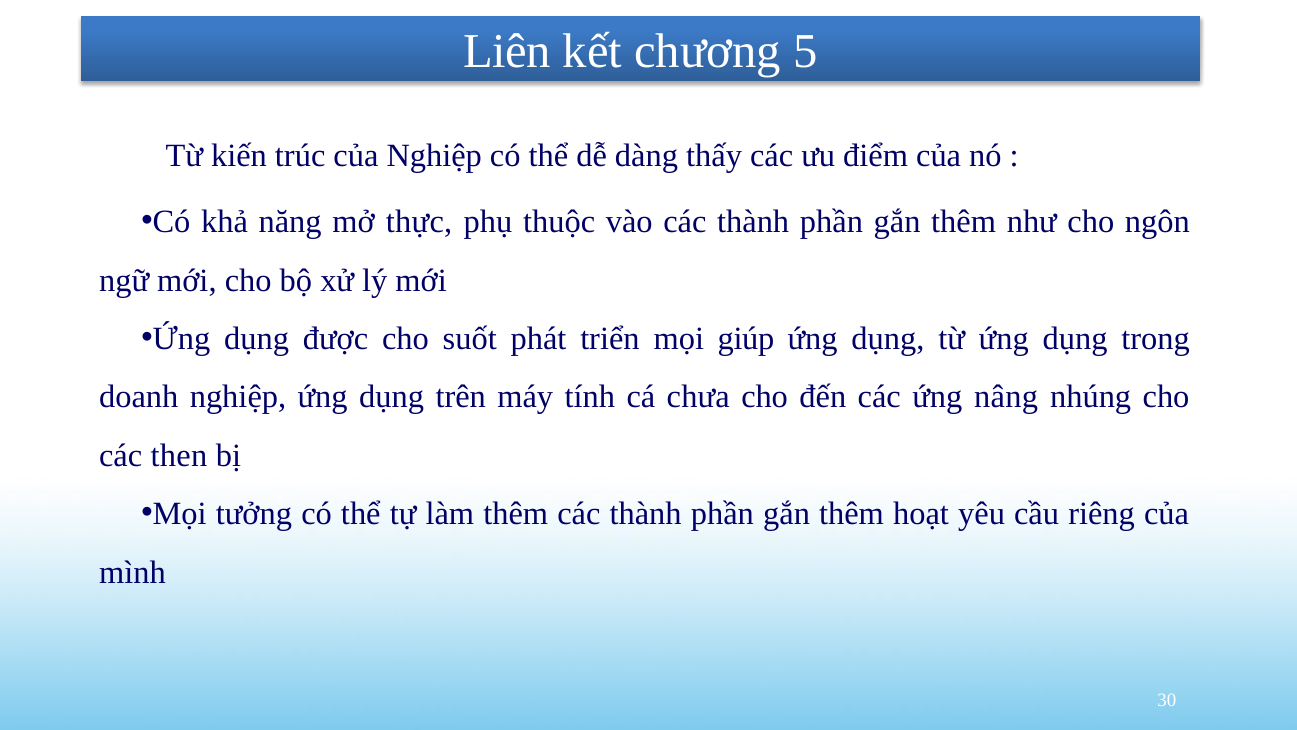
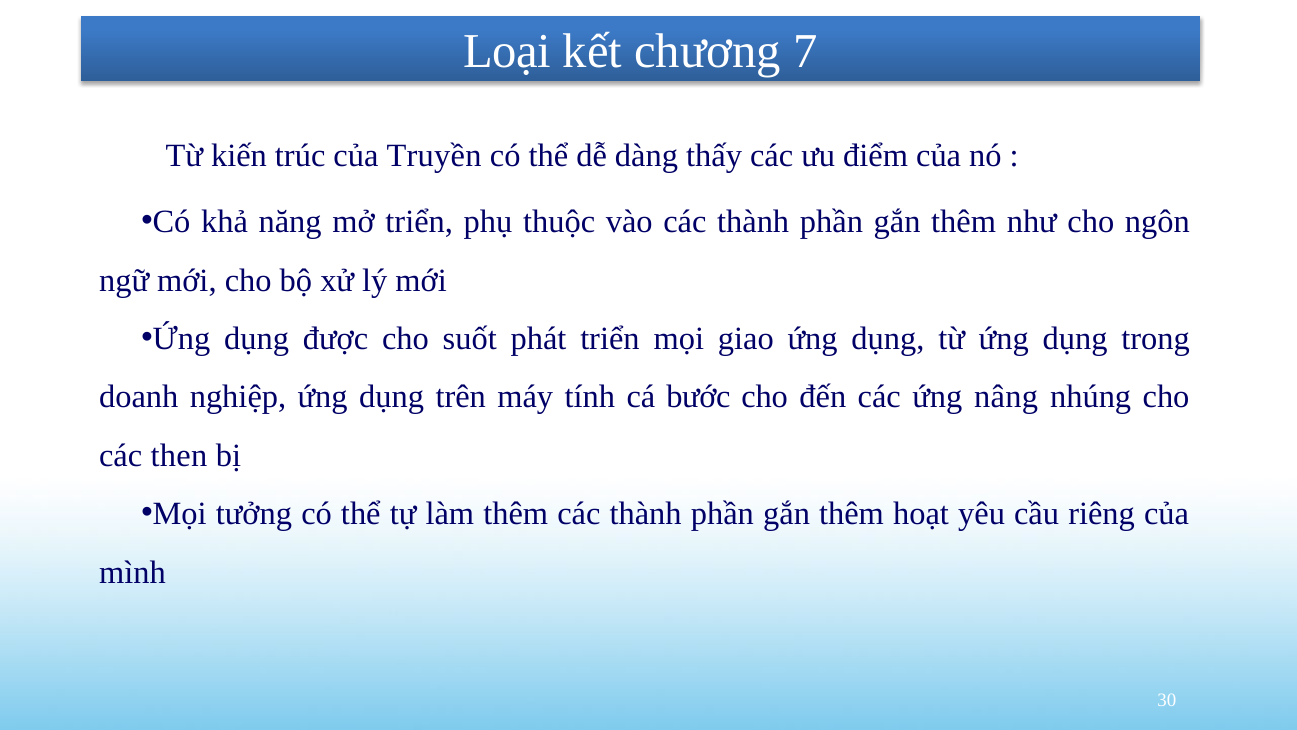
Liên: Liên -> Loại (507, 52)
5: 5 -> 7 (805, 52)
của Nghiệp: Nghiệp -> Truyền (434, 155)
mở thực: thực -> triển (419, 222)
giúp: giúp -> giao (746, 339)
chưa: chưa -> bước (698, 397)
